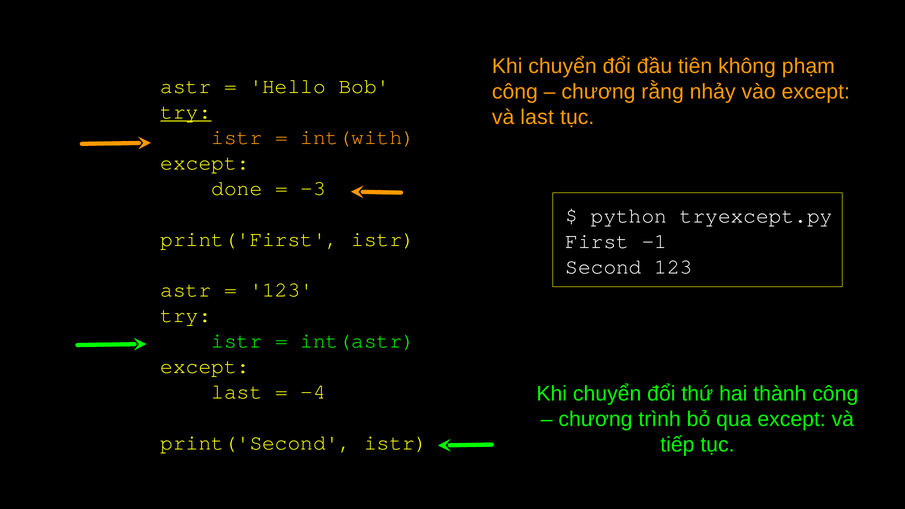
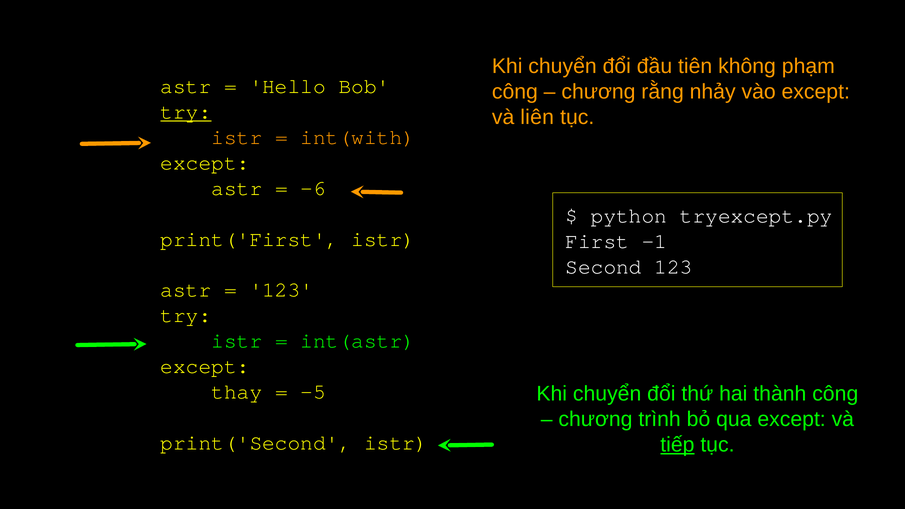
và last: last -> liên (537, 117)
done: done -> astr (237, 188)
-3: -3 -> -6 (313, 188)
last: last -> thay (237, 392)
-4: -4 -> -5 (313, 392)
tiếp underline: none -> present (677, 445)
